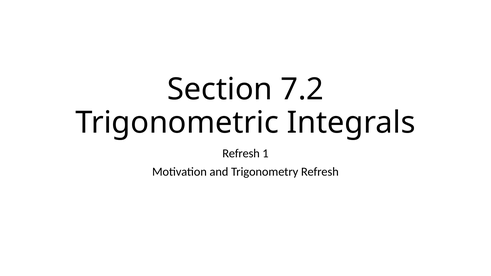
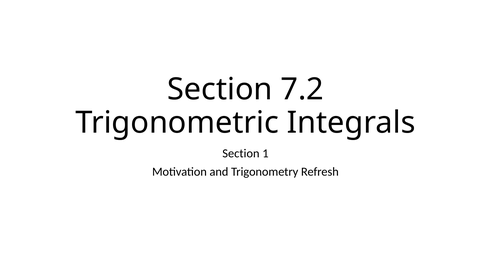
Refresh: Refresh -> Section (241, 153)
